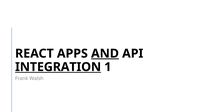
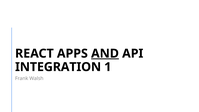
INTEGRATION underline: present -> none (58, 67)
